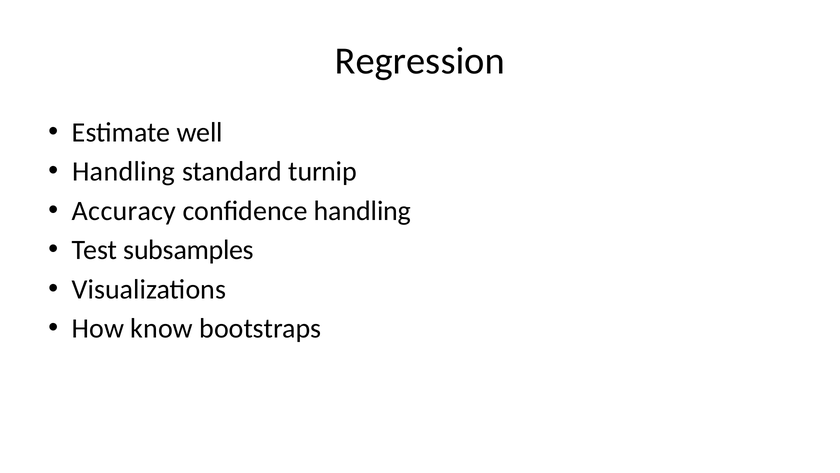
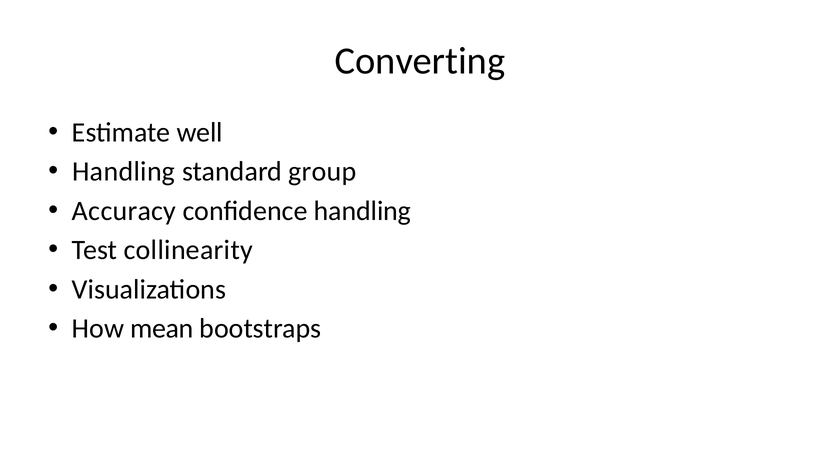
Regression: Regression -> Converting (420, 61)
turnip: turnip -> group (322, 171)
subsamples: subsamples -> collinearity (188, 250)
know: know -> mean (162, 328)
